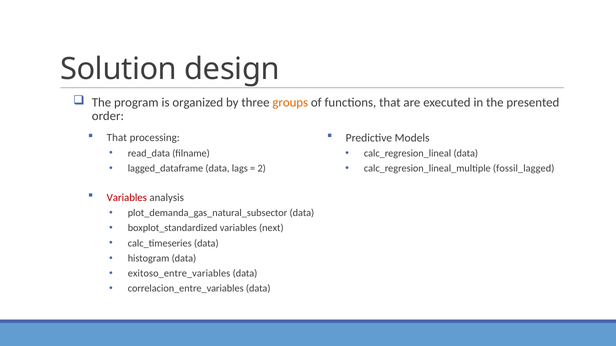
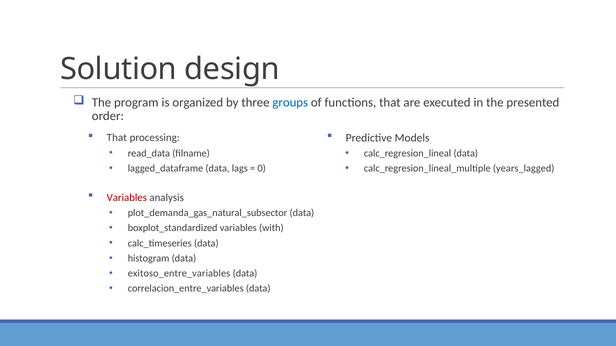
groups colour: orange -> blue (290, 102)
fossil_lagged: fossil_lagged -> years_lagged (524, 169)
2: 2 -> 0 (262, 169)
next: next -> with (271, 228)
